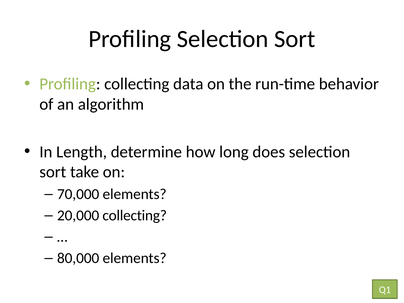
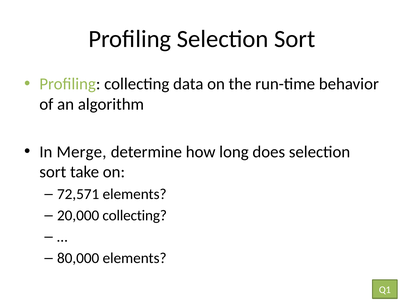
Length: Length -> Merge (81, 152)
70,000: 70,000 -> 72,571 (78, 194)
